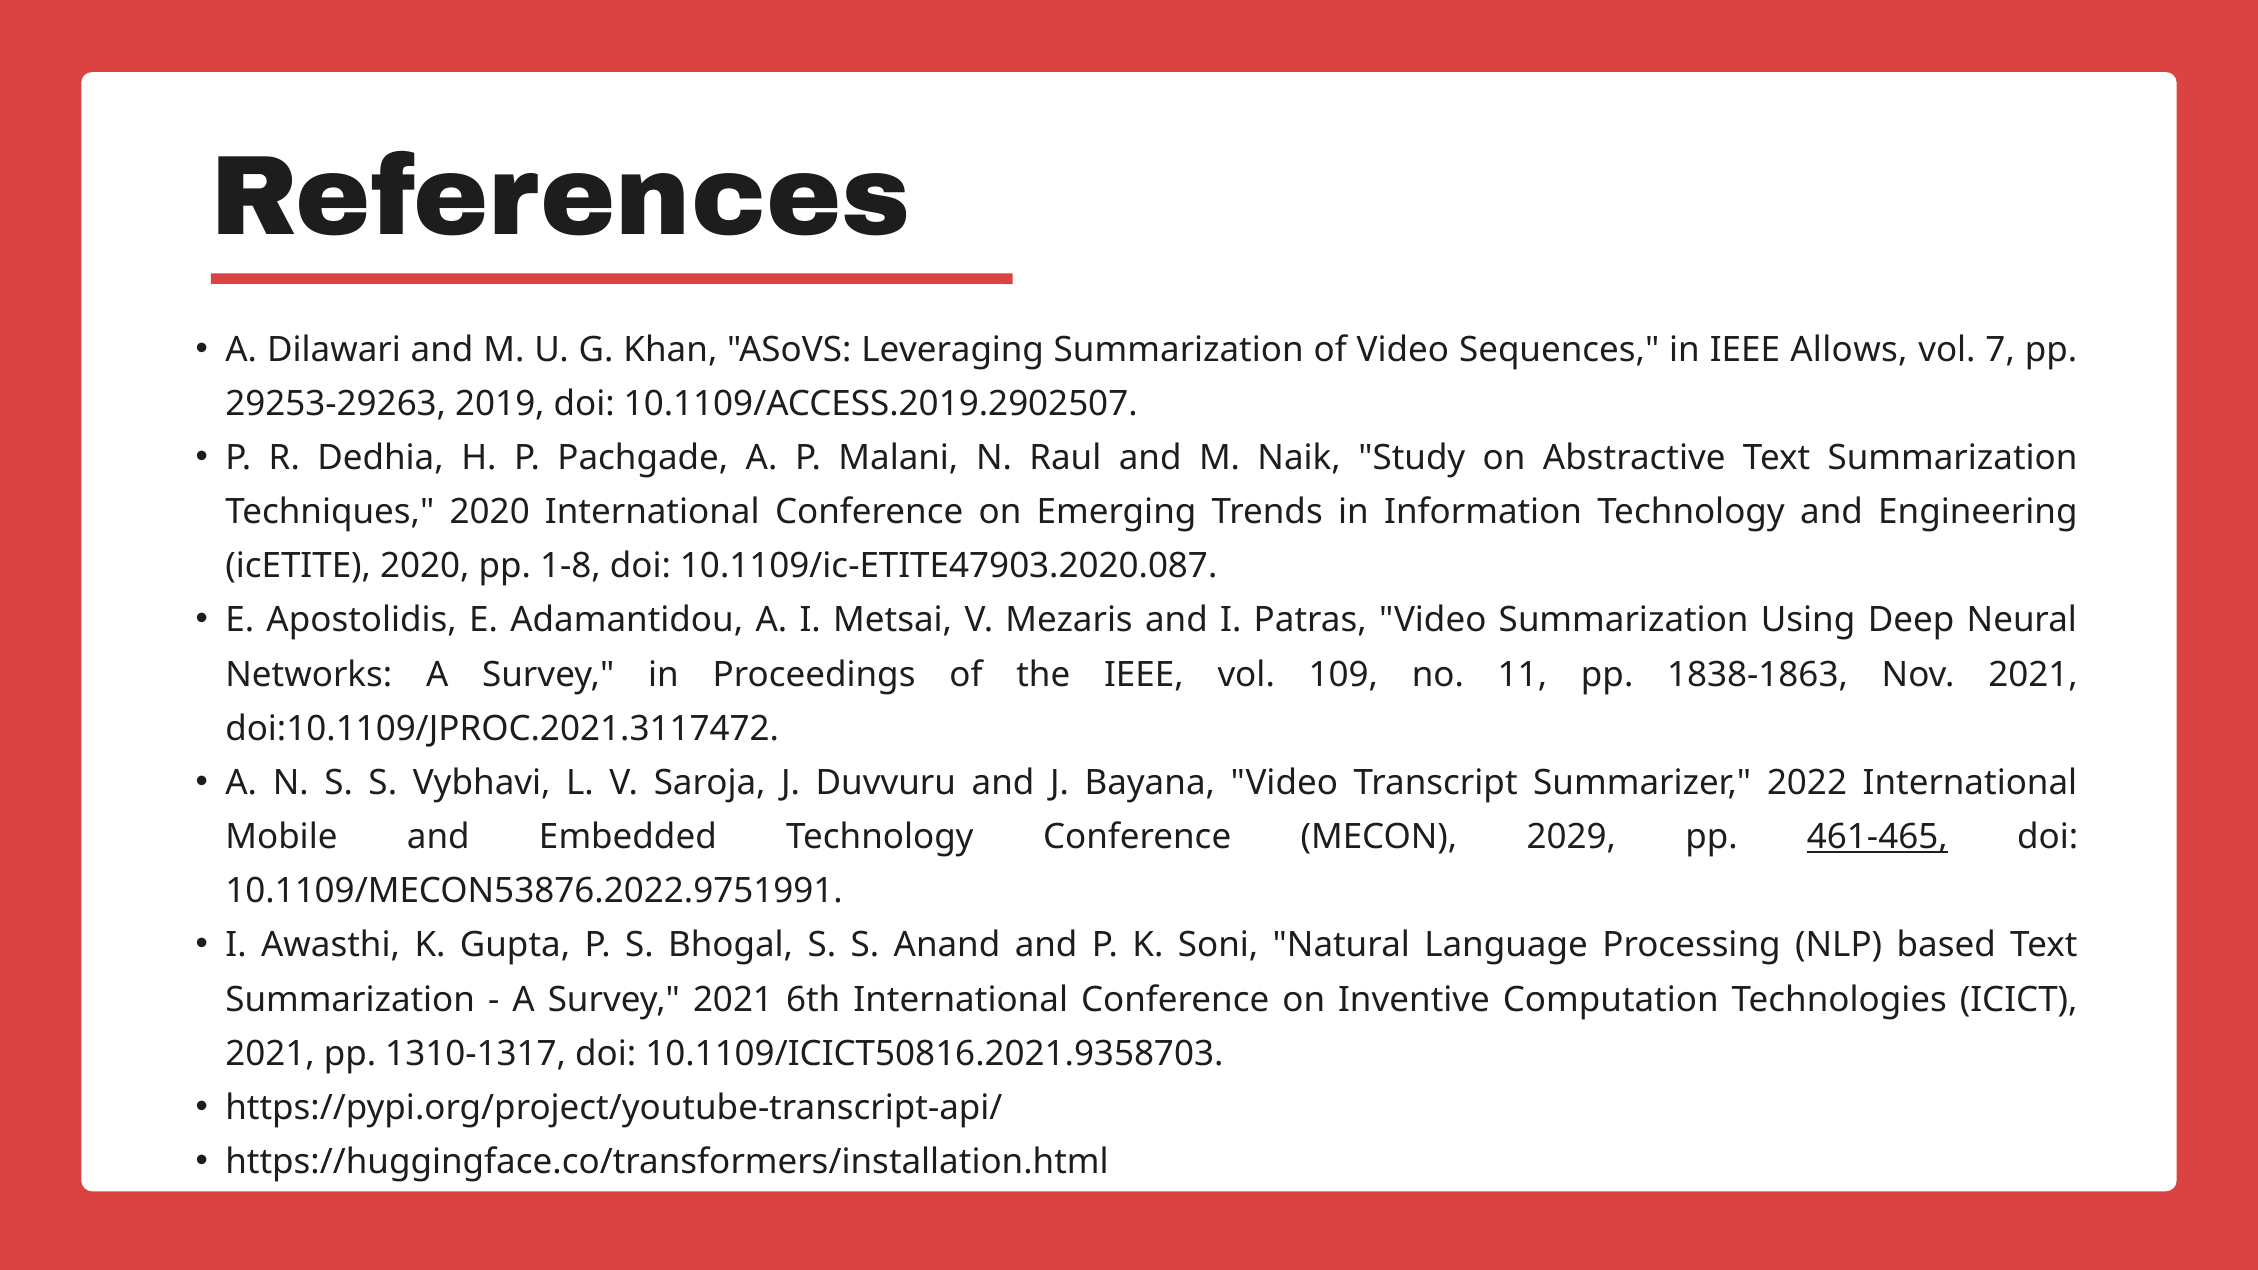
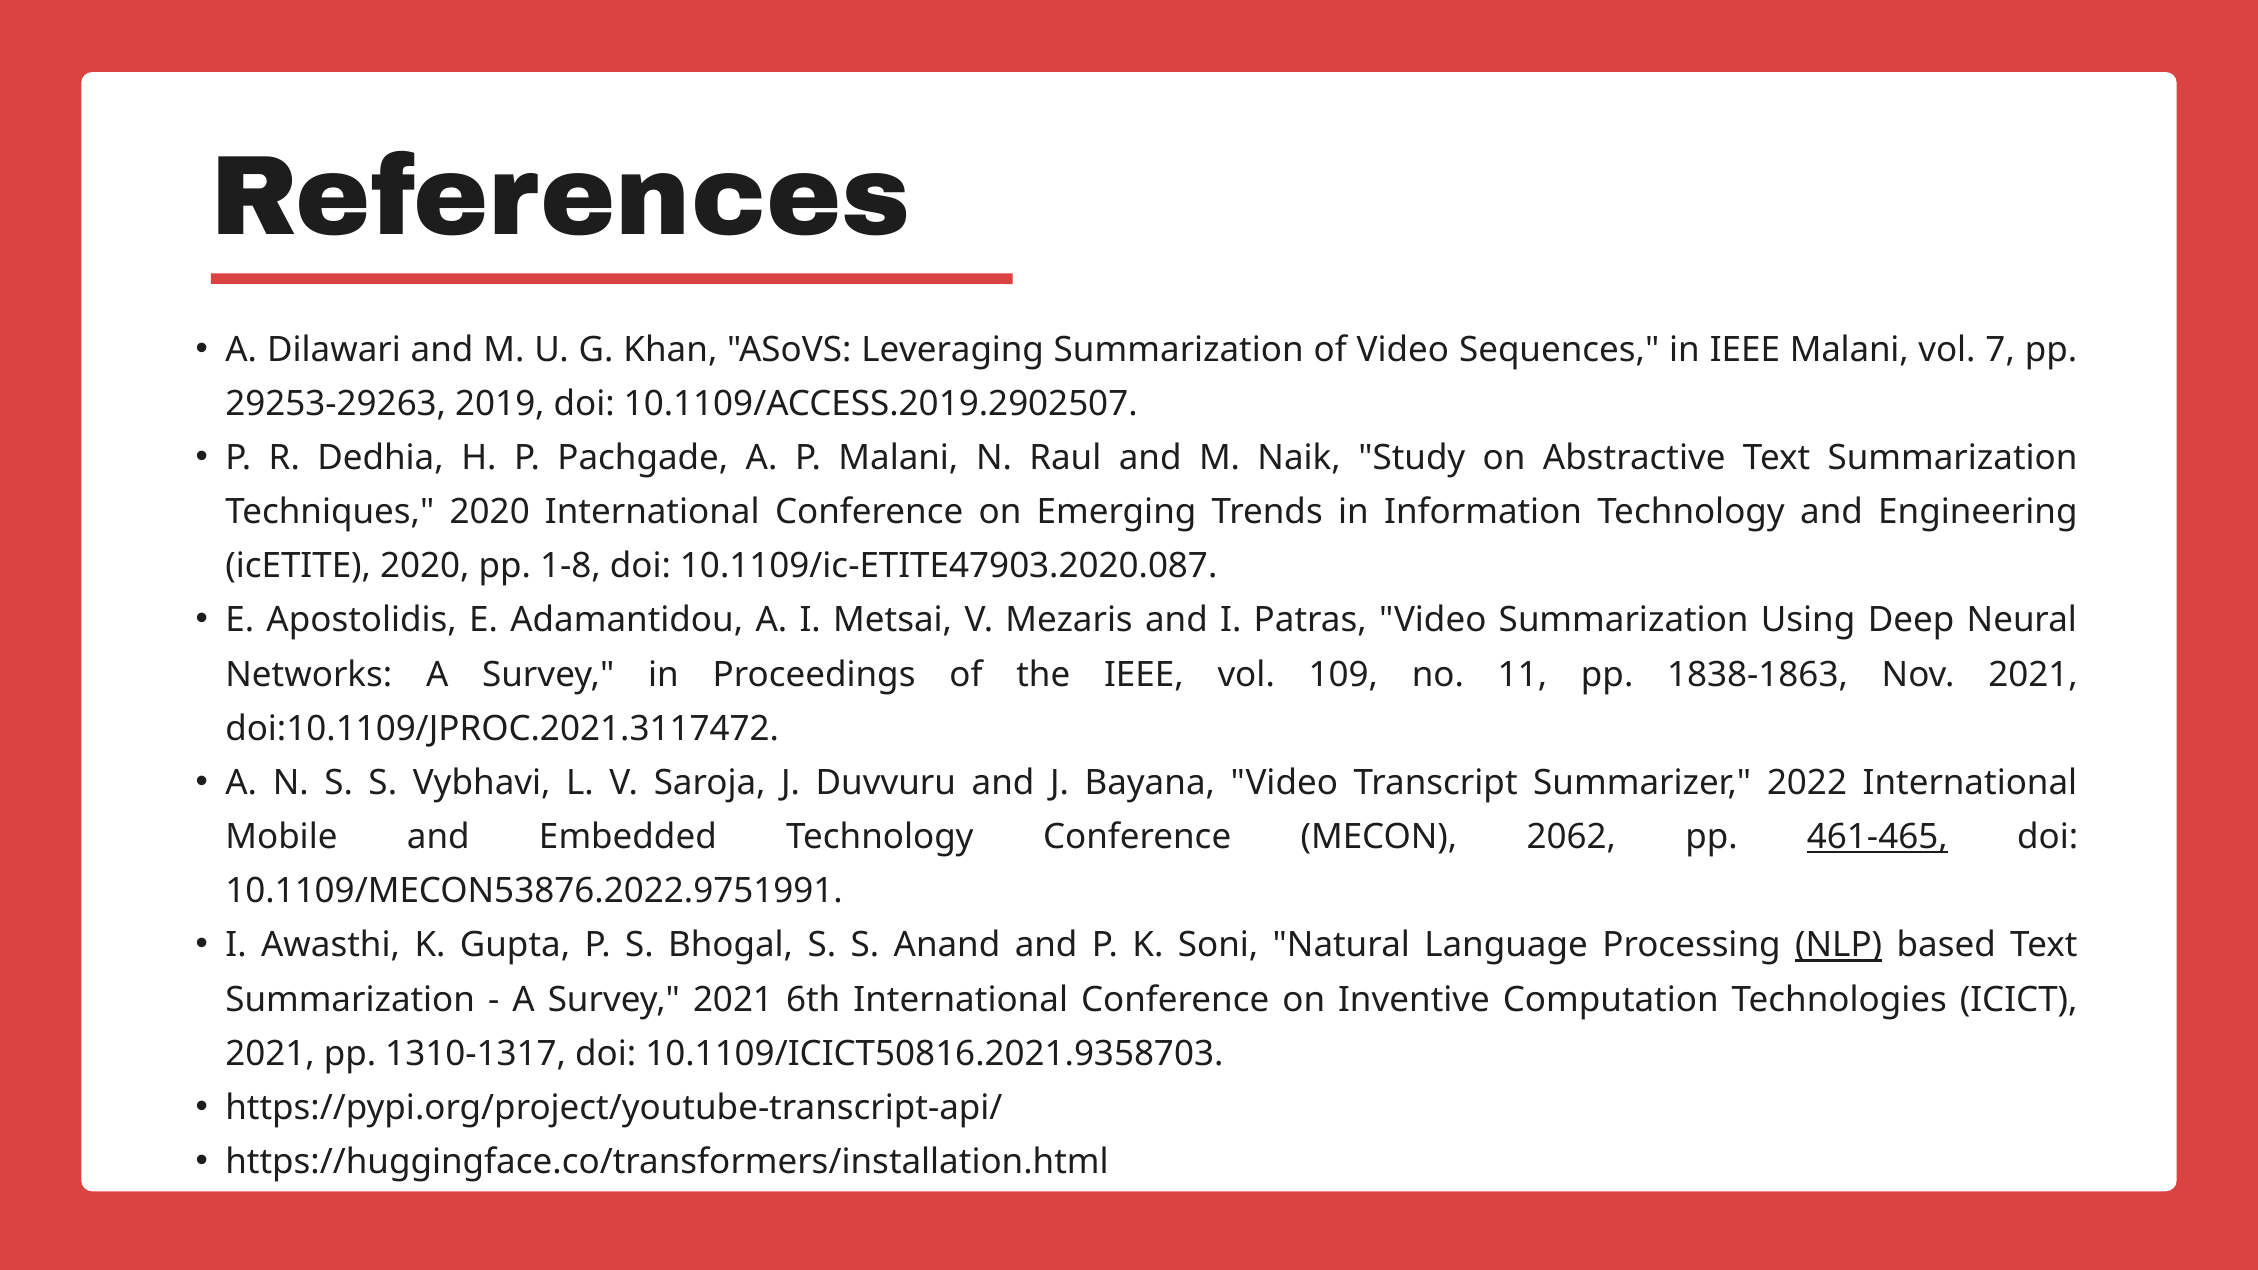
IEEE Allows: Allows -> Malani (1849, 350)
2029: 2029 -> 2062 (1571, 837)
NLP underline: none -> present (1839, 946)
